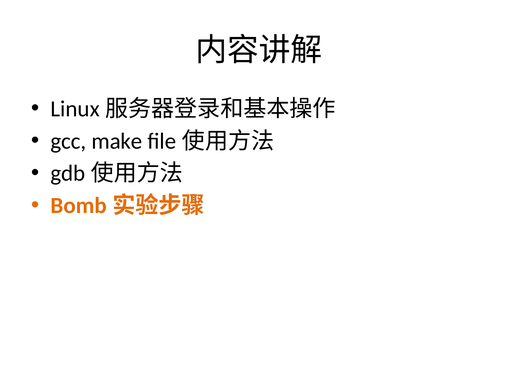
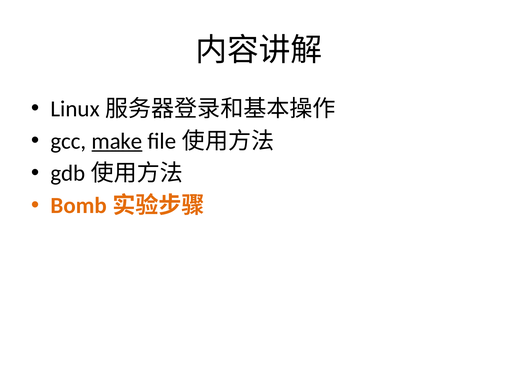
make underline: none -> present (117, 141)
